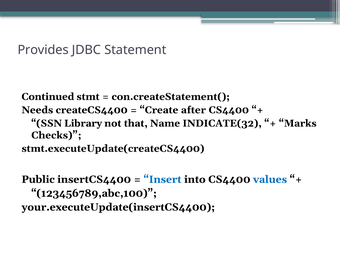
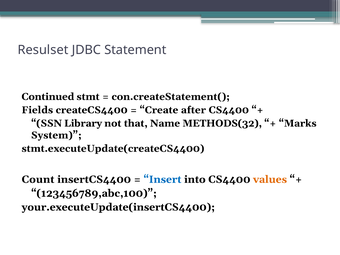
Provides: Provides -> Resulset (43, 50)
Needs: Needs -> Fields (37, 110)
INDICATE(32: INDICATE(32 -> METHODS(32 (222, 123)
Checks: Checks -> System (56, 135)
Public: Public -> Count (38, 179)
values colour: blue -> orange (270, 179)
